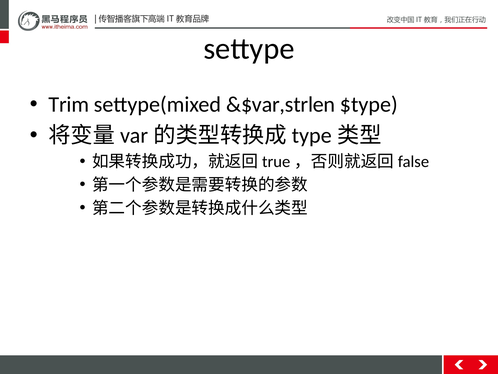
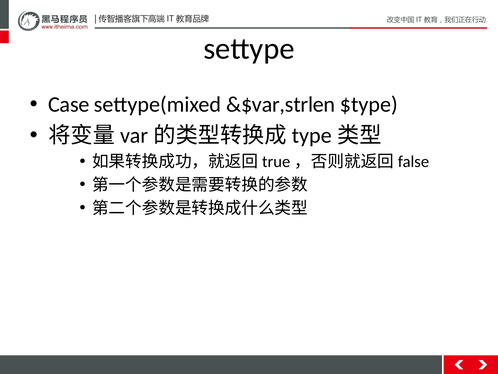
Trim: Trim -> Case (69, 104)
